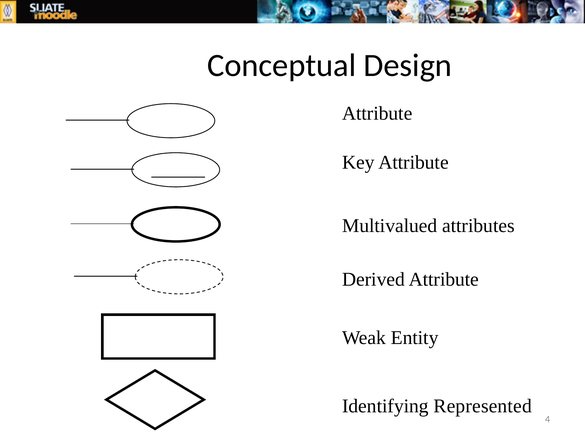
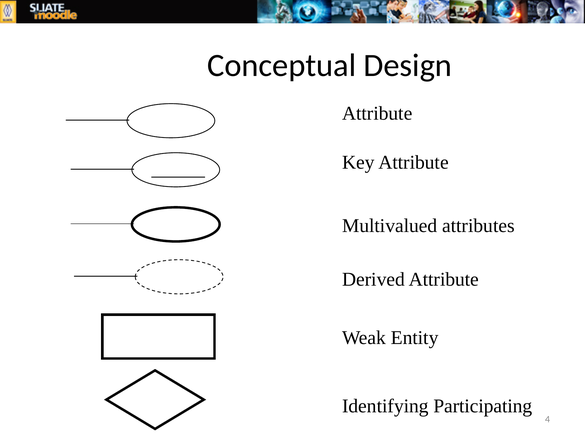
Represented: Represented -> Participating (483, 406)
